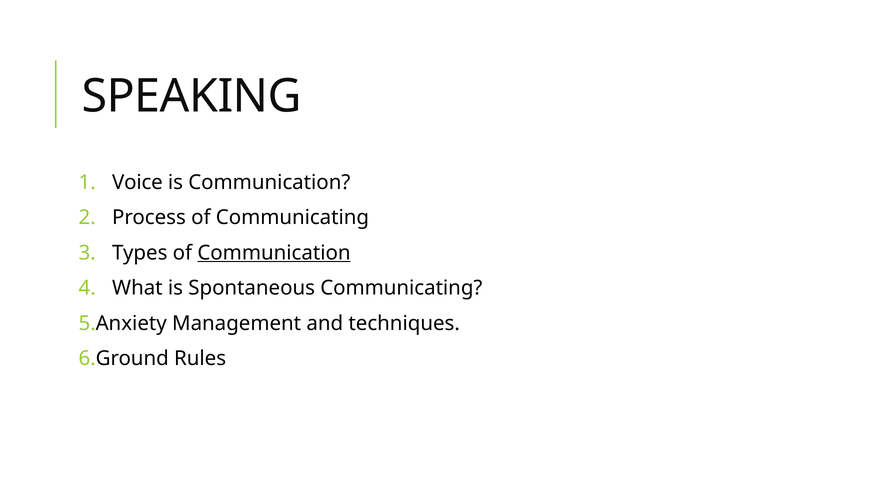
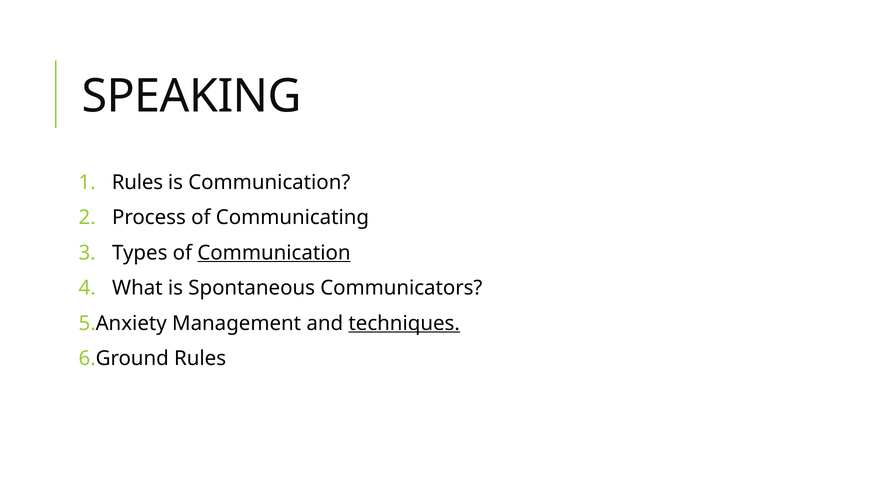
Voice: Voice -> Rules (137, 182)
Spontaneous Communicating: Communicating -> Communicators (401, 288)
techniques underline: none -> present (404, 323)
